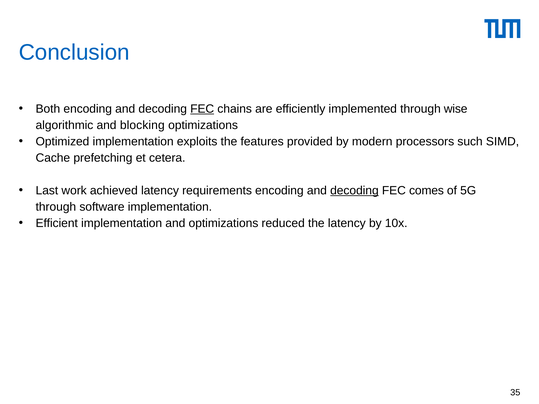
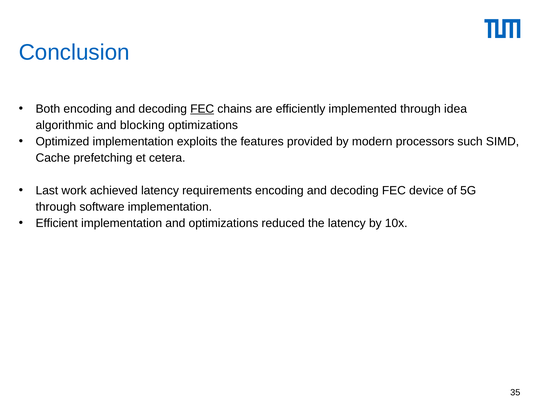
wise: wise -> idea (456, 109)
decoding underline: present -> none (354, 191)
comes: comes -> device (426, 191)
